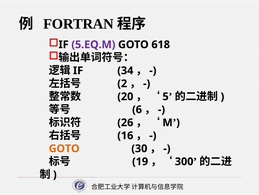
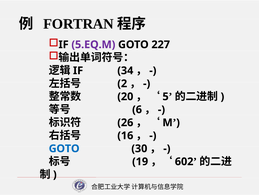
618: 618 -> 227 (161, 44)
GOTO colour: orange -> blue (64, 148)
300: 300 -> 602 (184, 161)
